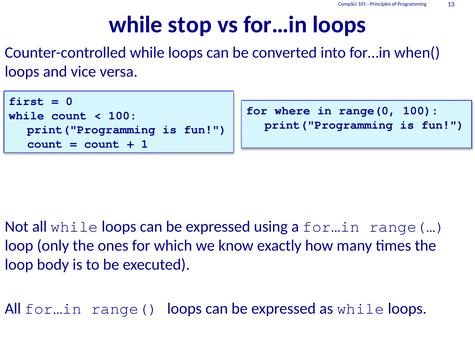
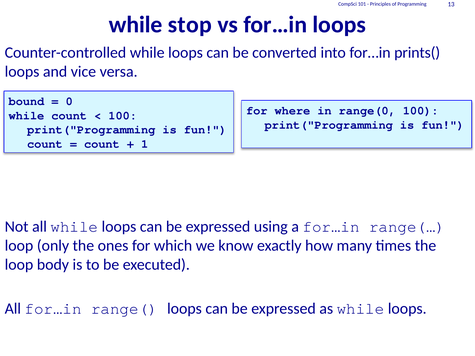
when(: when( -> prints( (417, 53)
first: first -> bound (26, 101)
